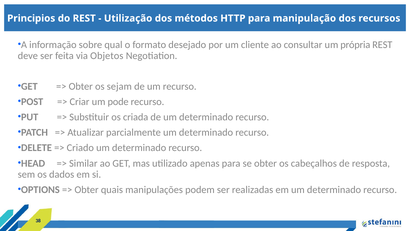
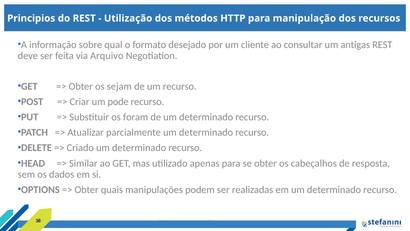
própria: própria -> antigas (355, 45)
Objetos: Objetos -> Arquivo (107, 56)
criada: criada -> foram (136, 117)
